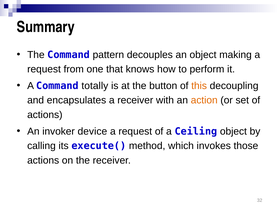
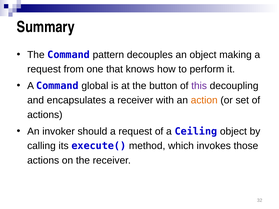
totally: totally -> global (95, 86)
this colour: orange -> purple (199, 86)
device: device -> should (92, 131)
